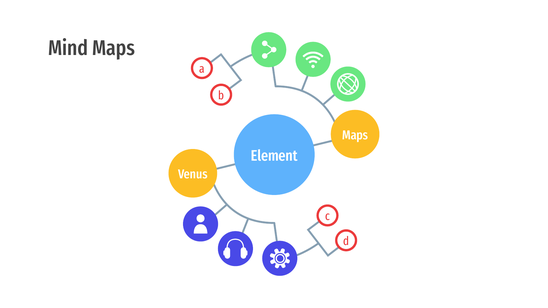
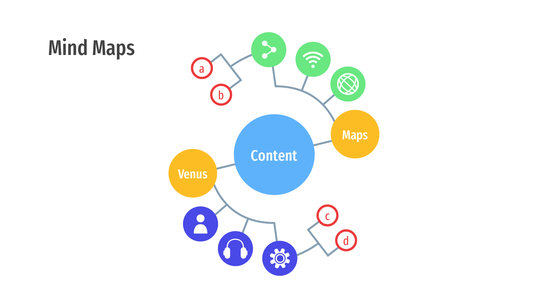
Element: Element -> Content (274, 156)
